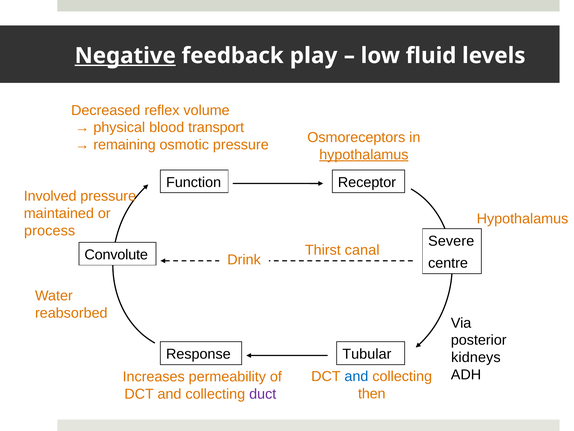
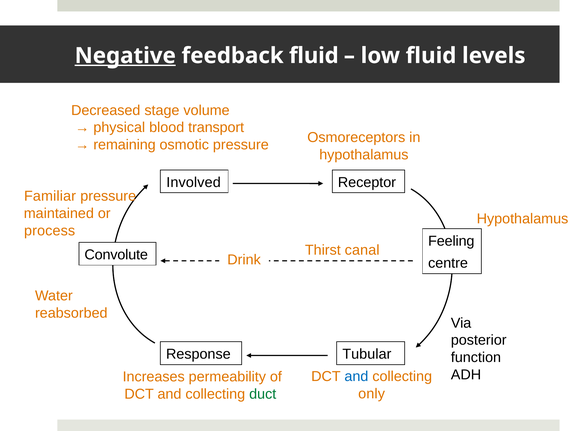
feedback play: play -> fluid (314, 56)
reflex: reflex -> stage (162, 110)
hypothalamus underline: present -> none (364, 154)
Function: Function -> Involved (194, 182)
Involved: Involved -> Familiar (50, 196)
Severe: Severe -> Feeling (451, 241)
kidneys: kidneys -> function (476, 357)
then: then -> only (372, 393)
duct colour: purple -> green (263, 394)
